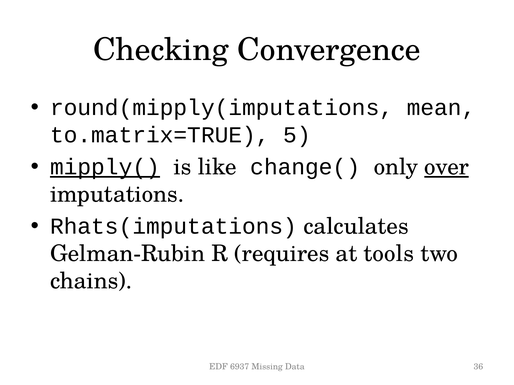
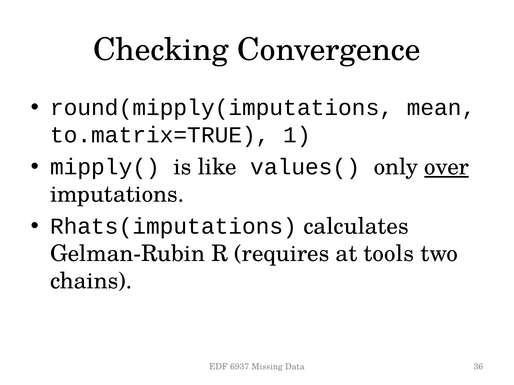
5: 5 -> 1 (297, 135)
mipply( underline: present -> none (105, 167)
change(: change( -> values( (305, 167)
